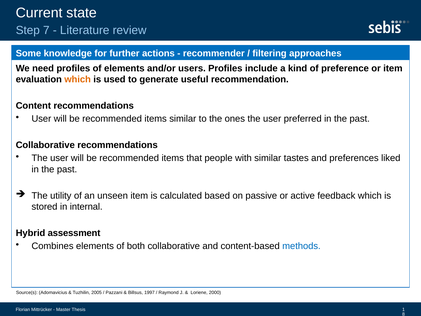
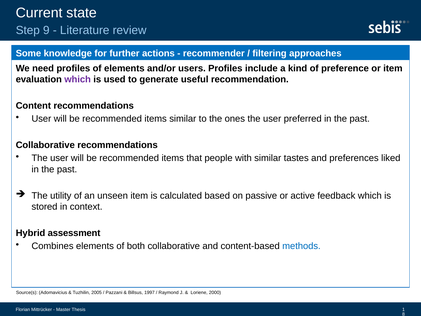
7: 7 -> 9 (46, 30)
which colour: orange -> purple (78, 79)
internal: internal -> context (86, 207)
